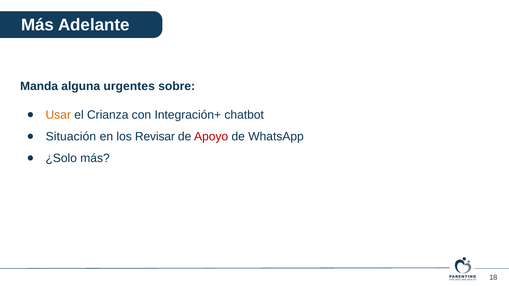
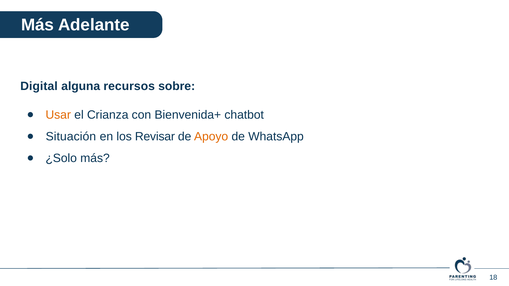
Manda: Manda -> Digital (39, 86)
urgentes: urgentes -> recursos (129, 86)
Integración+: Integración+ -> Bienvenida+ (188, 115)
Apoyo colour: red -> orange (211, 137)
